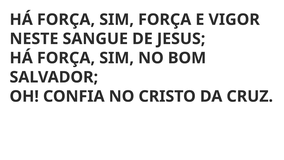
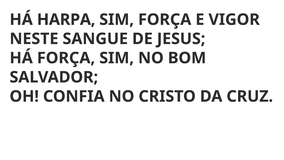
FORÇA: FORÇA -> HARPA (66, 20)
